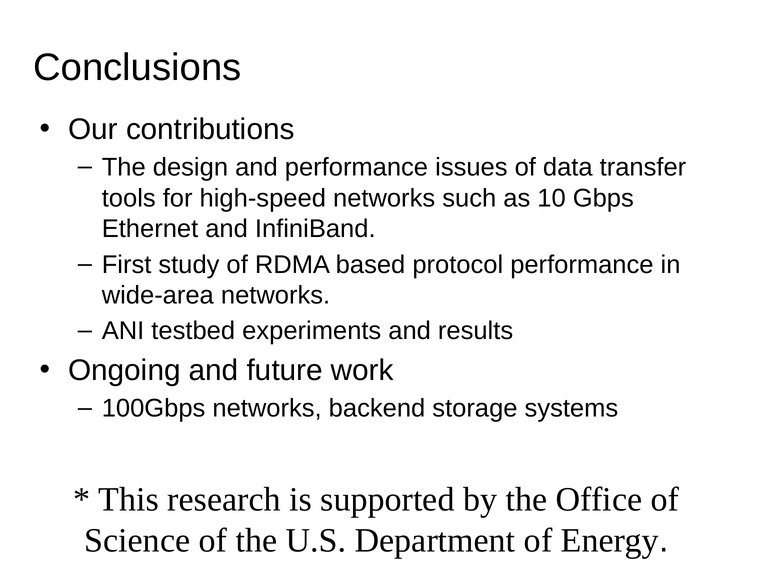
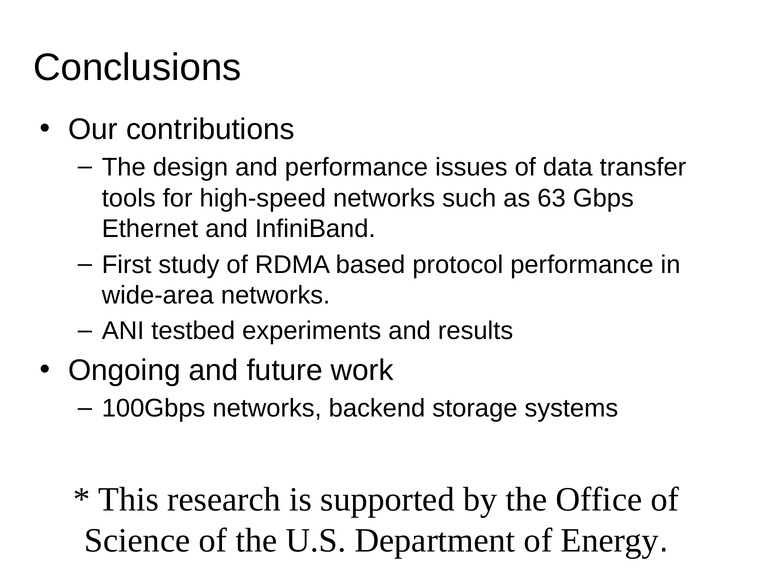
10: 10 -> 63 (552, 198)
